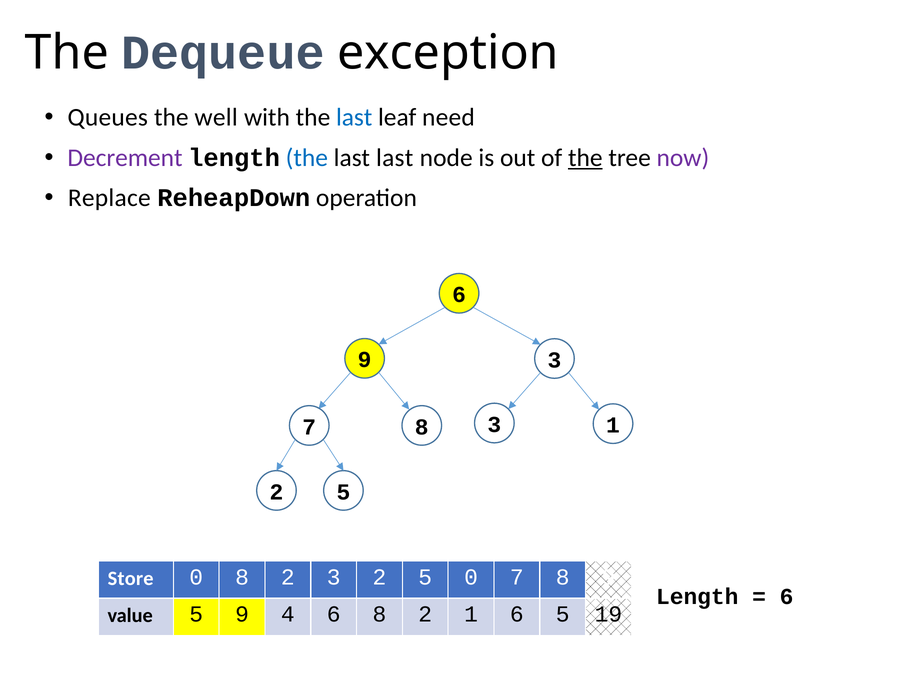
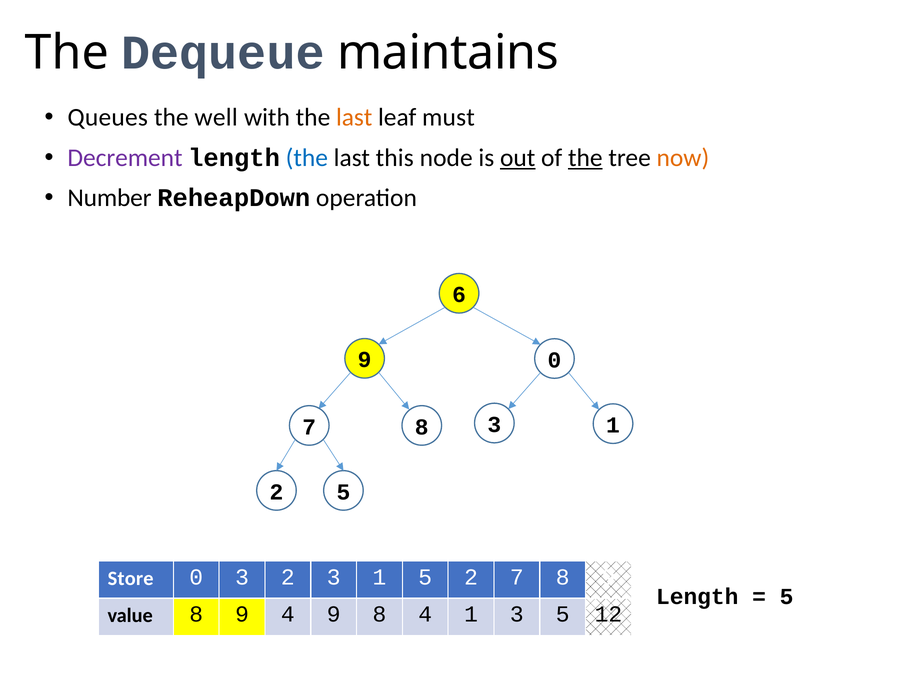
exception: exception -> maintains (448, 53)
last colour: blue -> orange (354, 117)
need: need -> must (448, 117)
last last: last -> this (395, 158)
out underline: none -> present (518, 158)
now colour: purple -> orange (683, 158)
Replace: Replace -> Number (110, 198)
9 3: 3 -> 0 (554, 360)
0 8: 8 -> 3 (242, 577)
3 2: 2 -> 1 (379, 577)
0: 0 -> 2 (471, 577)
6: 6 -> 5 (787, 596)
value 5: 5 -> 8 (196, 614)
4 6: 6 -> 9 (334, 614)
2: 2 -> 4 (425, 614)
6: 6 -> 3 (517, 614)
19: 19 -> 12 (608, 614)
